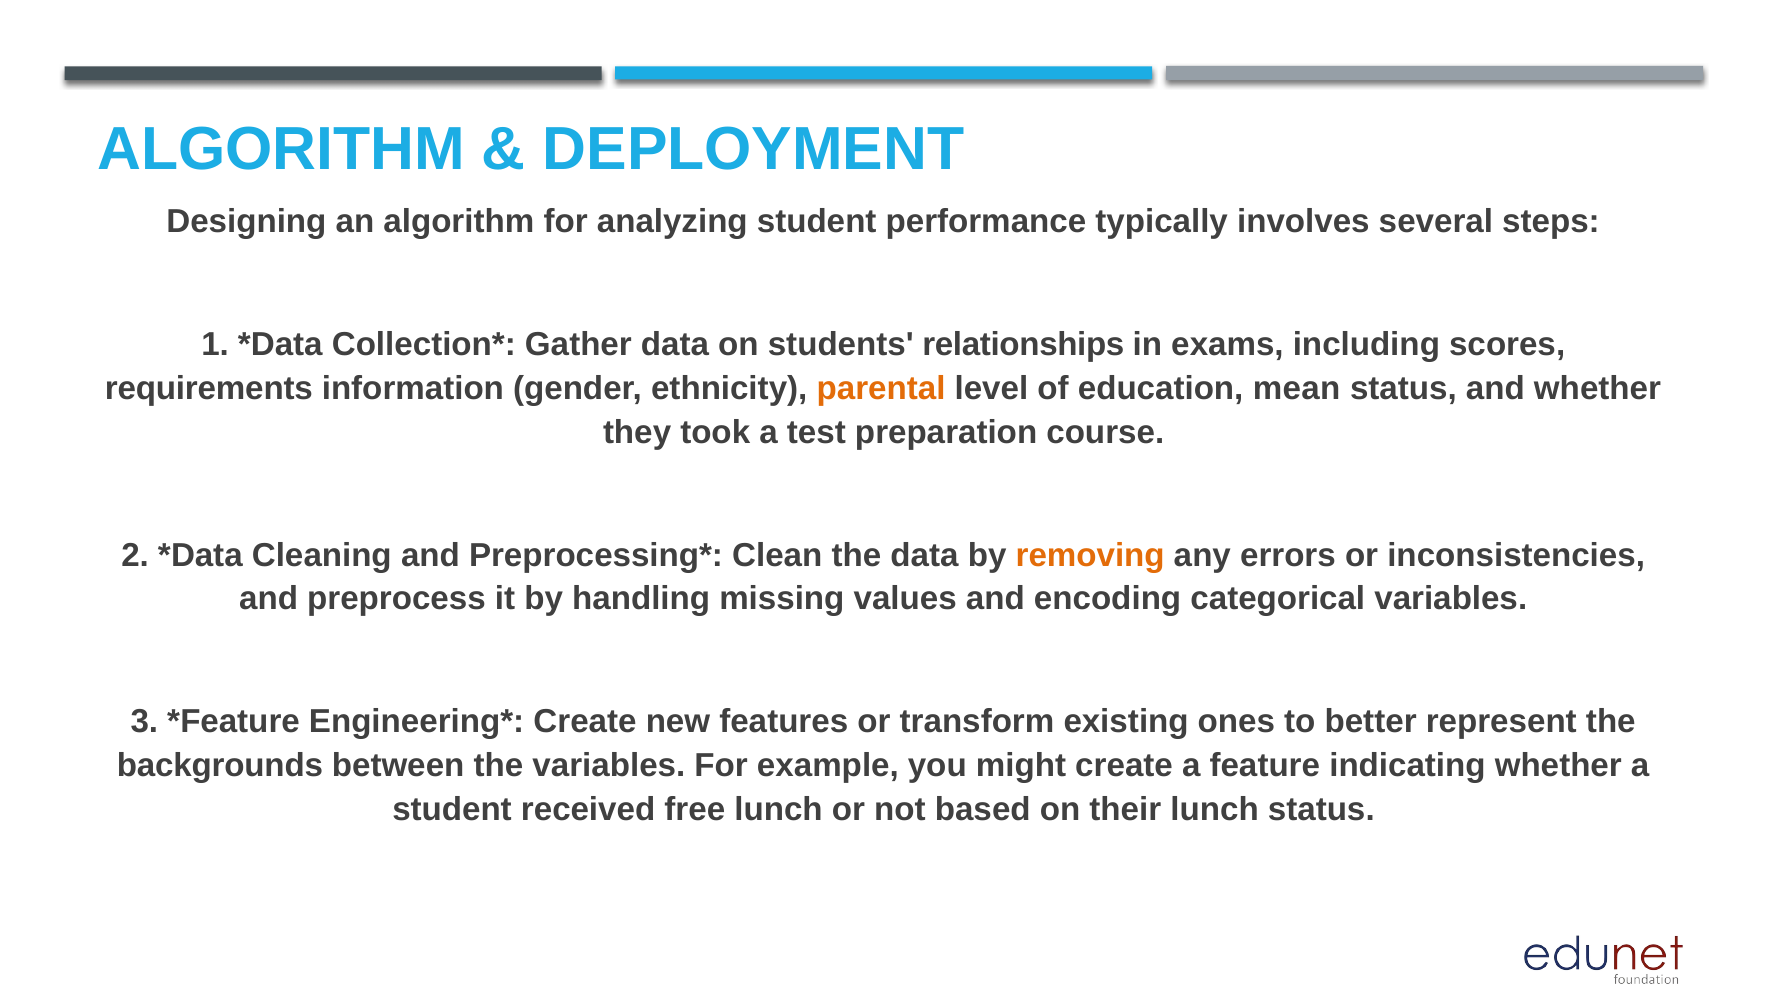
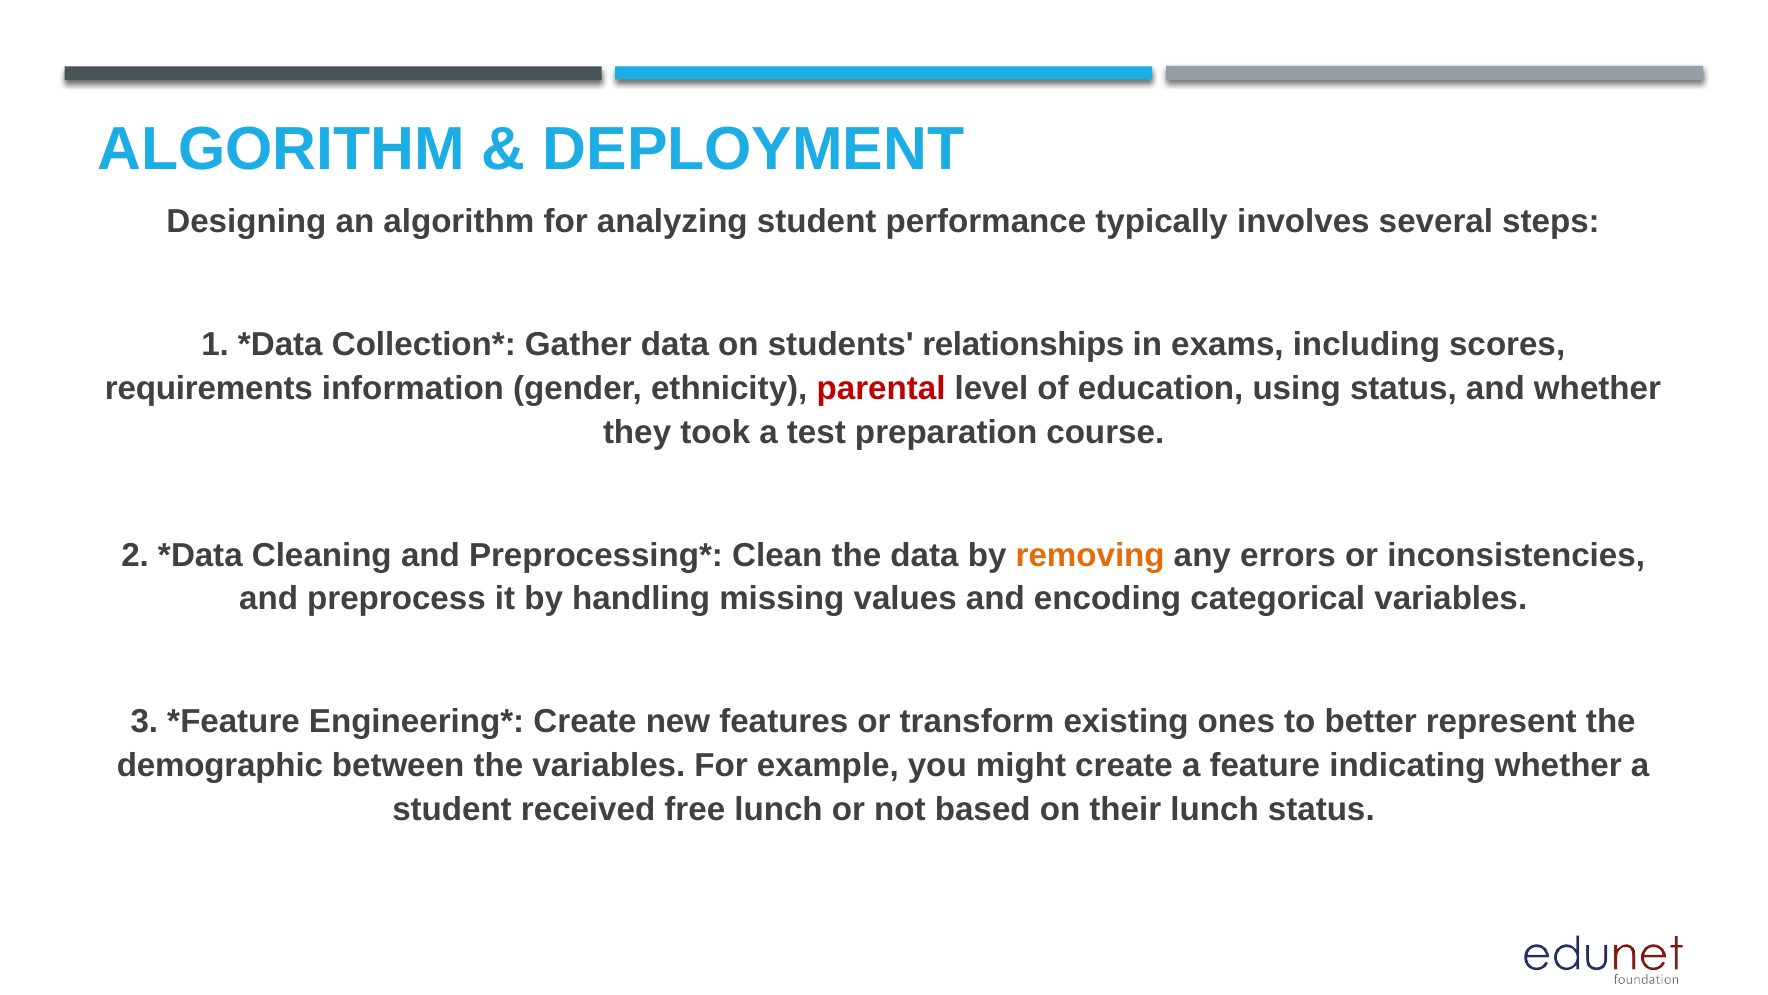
parental colour: orange -> red (881, 388)
mean: mean -> using (1297, 388)
backgrounds: backgrounds -> demographic (220, 765)
